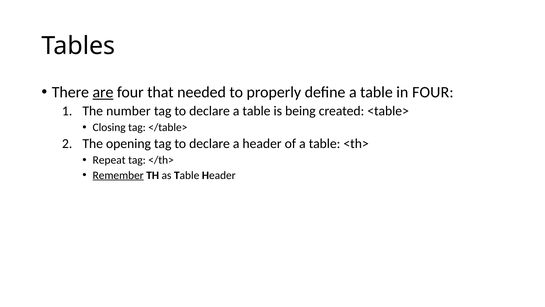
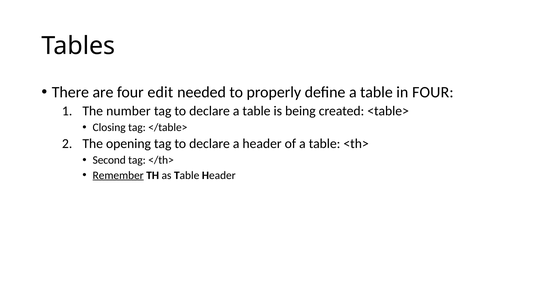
are underline: present -> none (103, 92)
that: that -> edit (160, 92)
Repeat: Repeat -> Second (109, 160)
